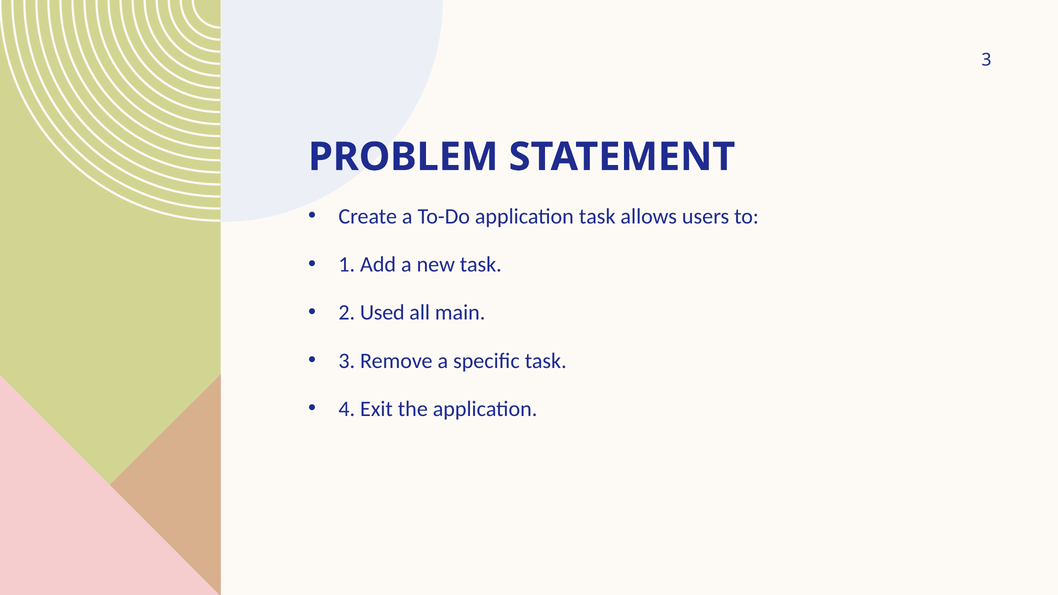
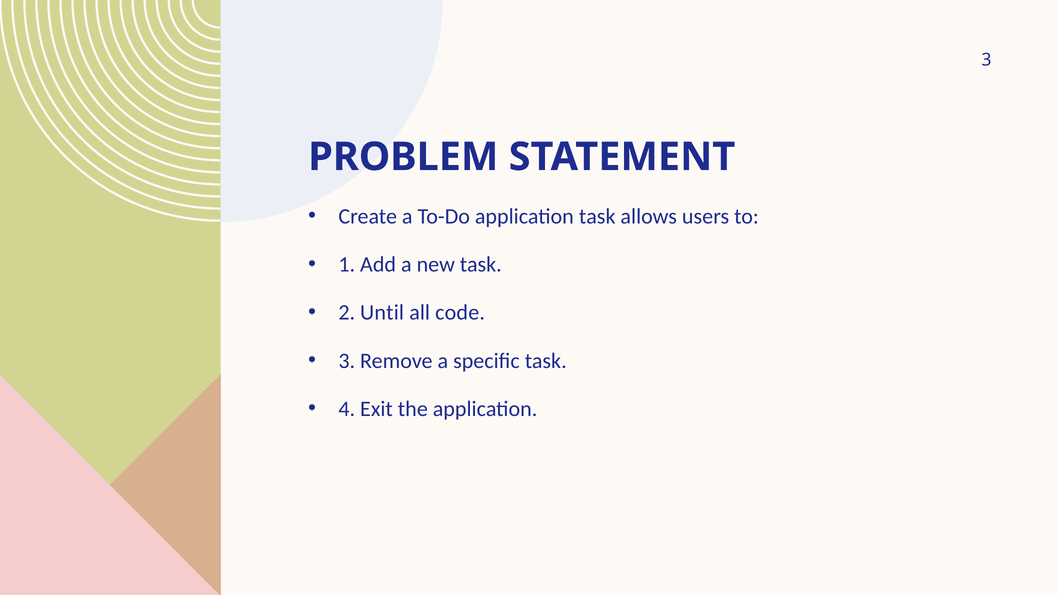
Used: Used -> Until (382, 313)
main: main -> code (460, 313)
